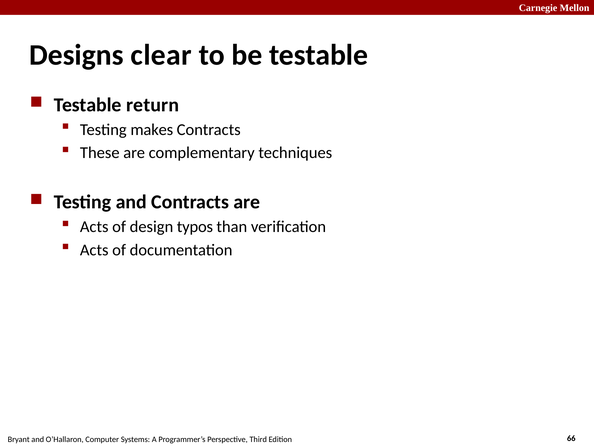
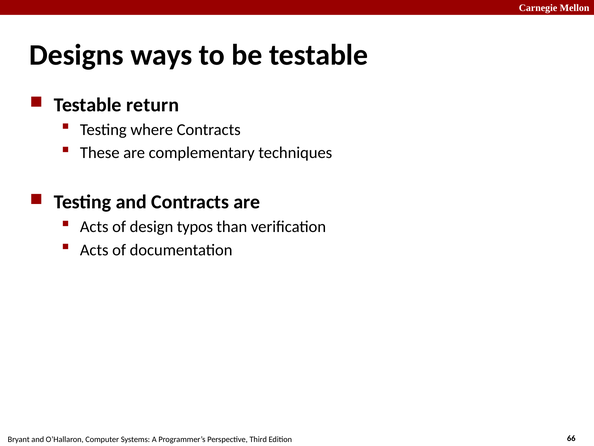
clear: clear -> ways (161, 55)
makes: makes -> where (152, 130)
